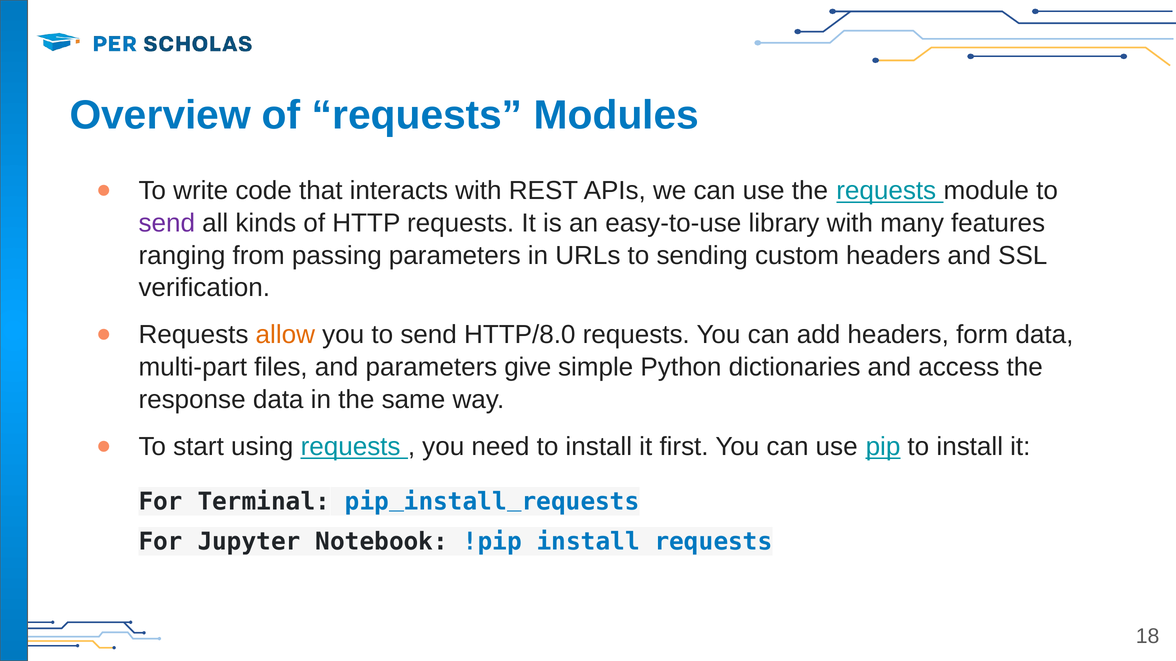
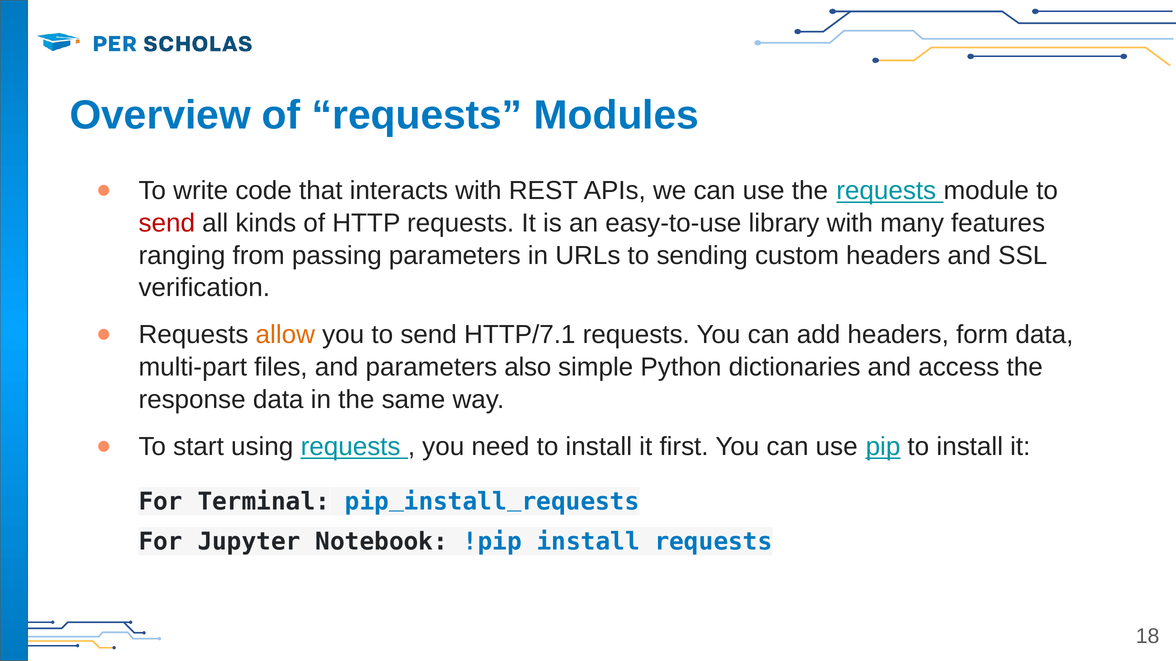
send colour: purple -> red (167, 223)
HTTP/8.0: HTTP/8.0 -> HTTP/7.1 (520, 335)
give: give -> also (528, 368)
